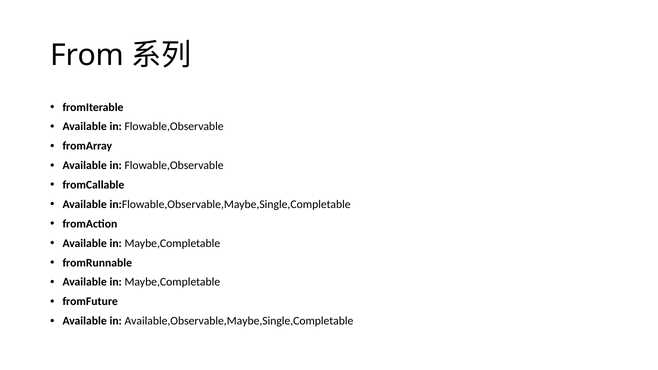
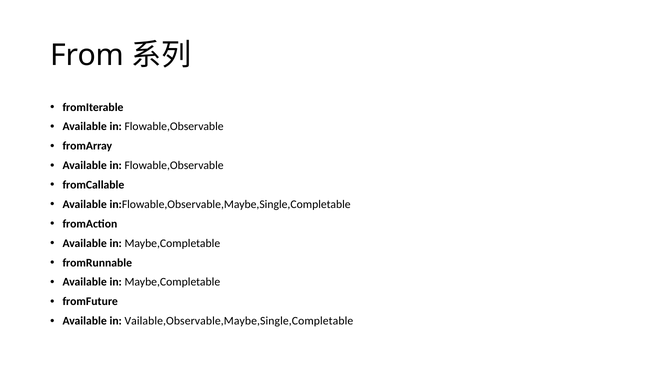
Available,Observable,Maybe,Single,Completable: Available,Observable,Maybe,Single,Completable -> Vailable,Observable,Maybe,Single,Completable (239, 321)
